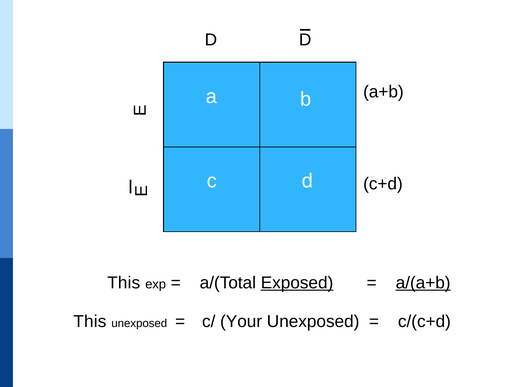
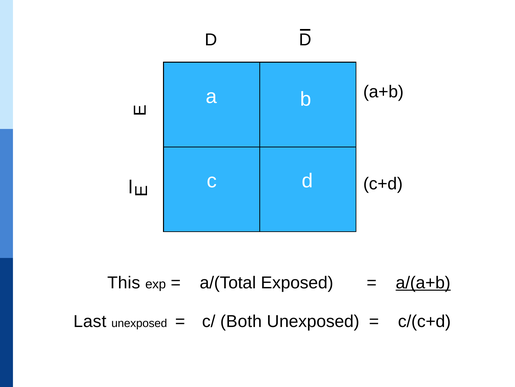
Exposed underline: present -> none (297, 282)
This: This -> Last (90, 321)
Your: Your -> Both (241, 321)
